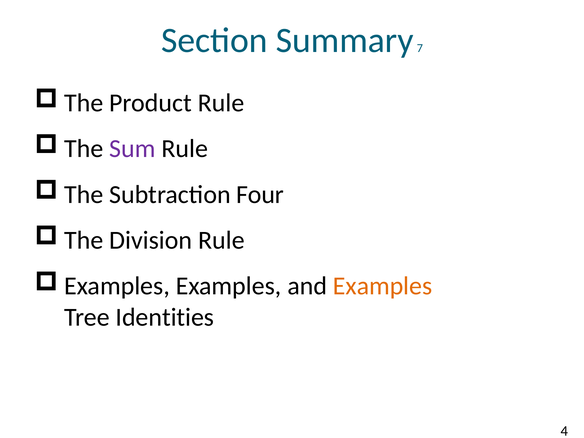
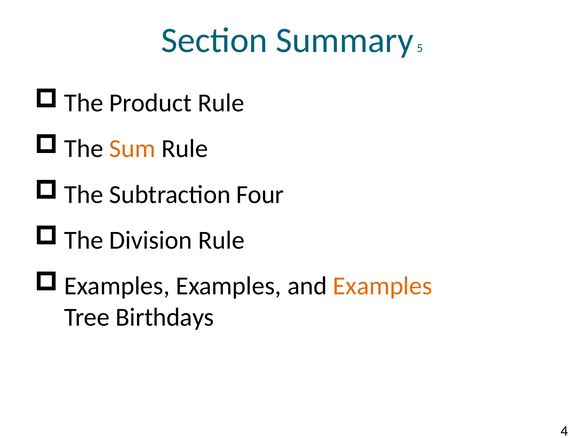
7: 7 -> 5 (420, 48)
Sum colour: purple -> orange (132, 149)
Identities: Identities -> Birthdays (165, 317)
